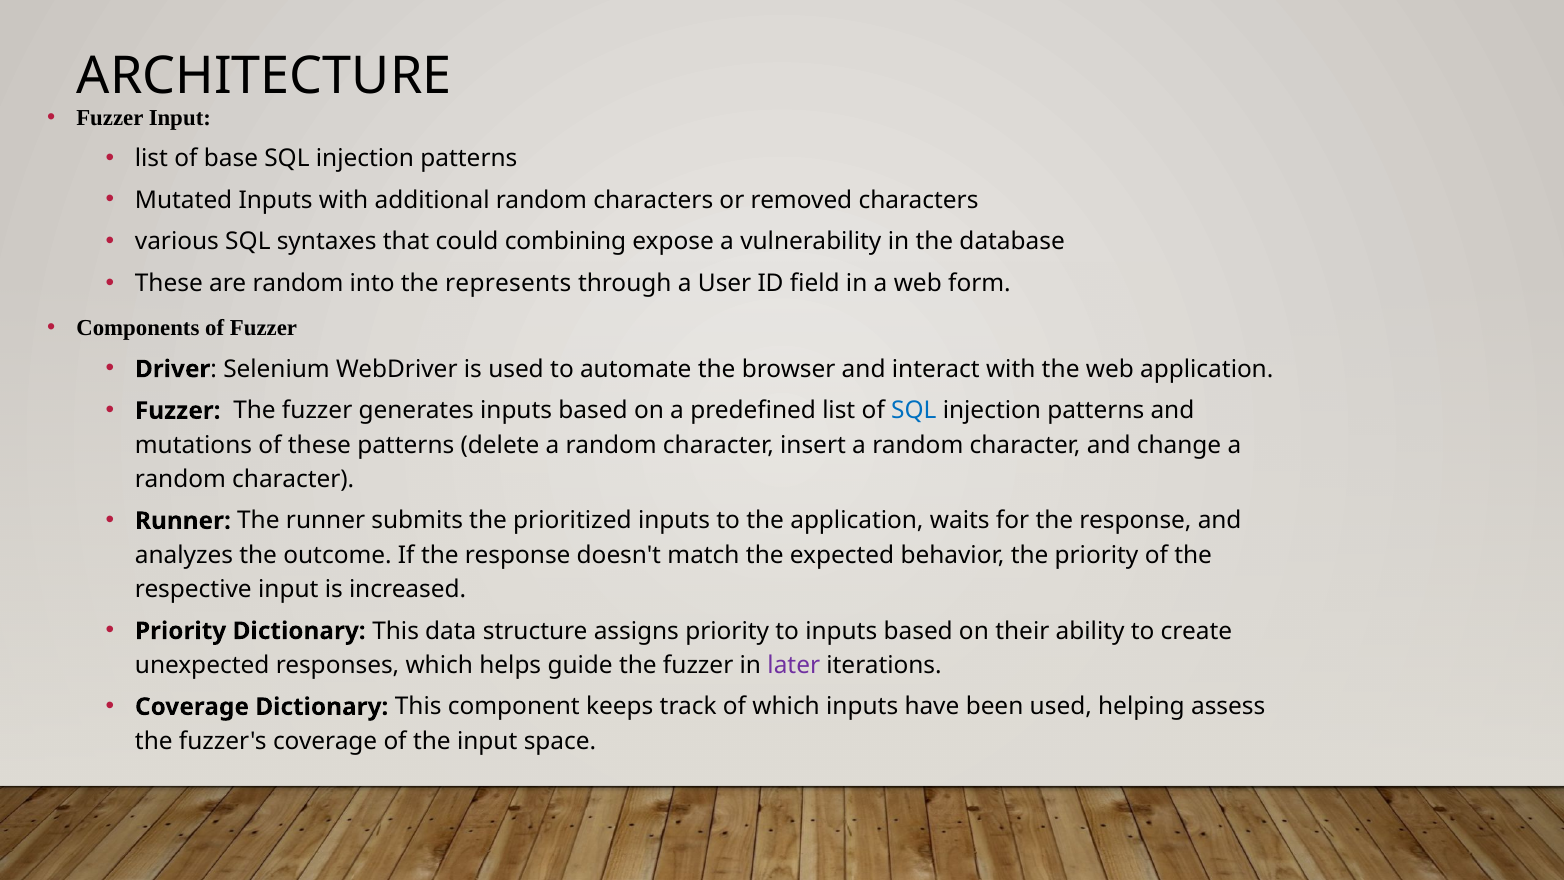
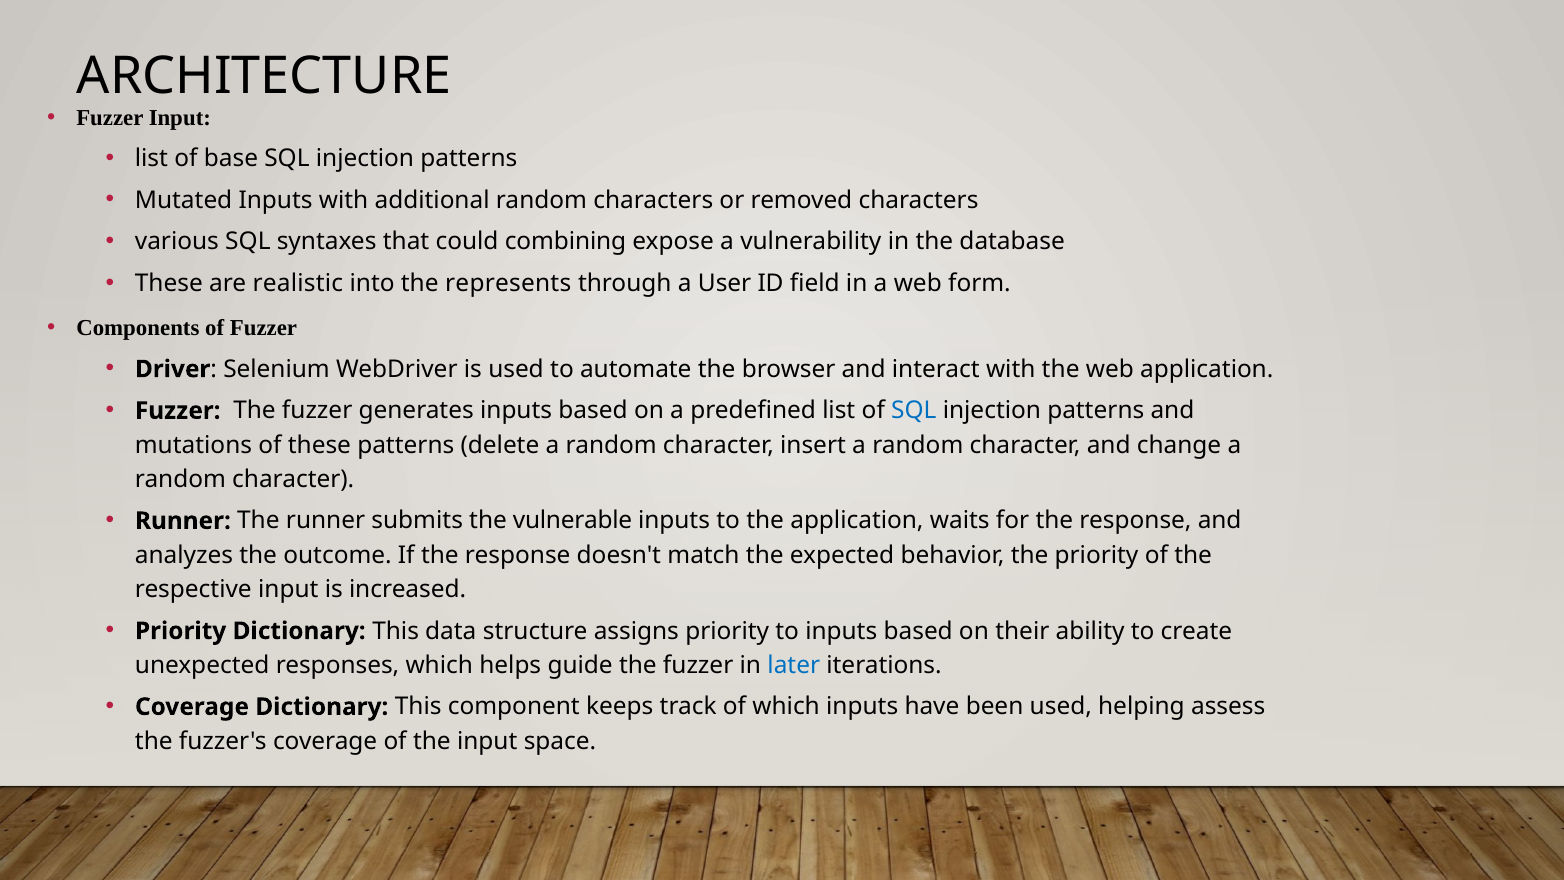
are random: random -> realistic (298, 283)
prioritized: prioritized -> vulnerable (573, 521)
later colour: purple -> blue (794, 665)
